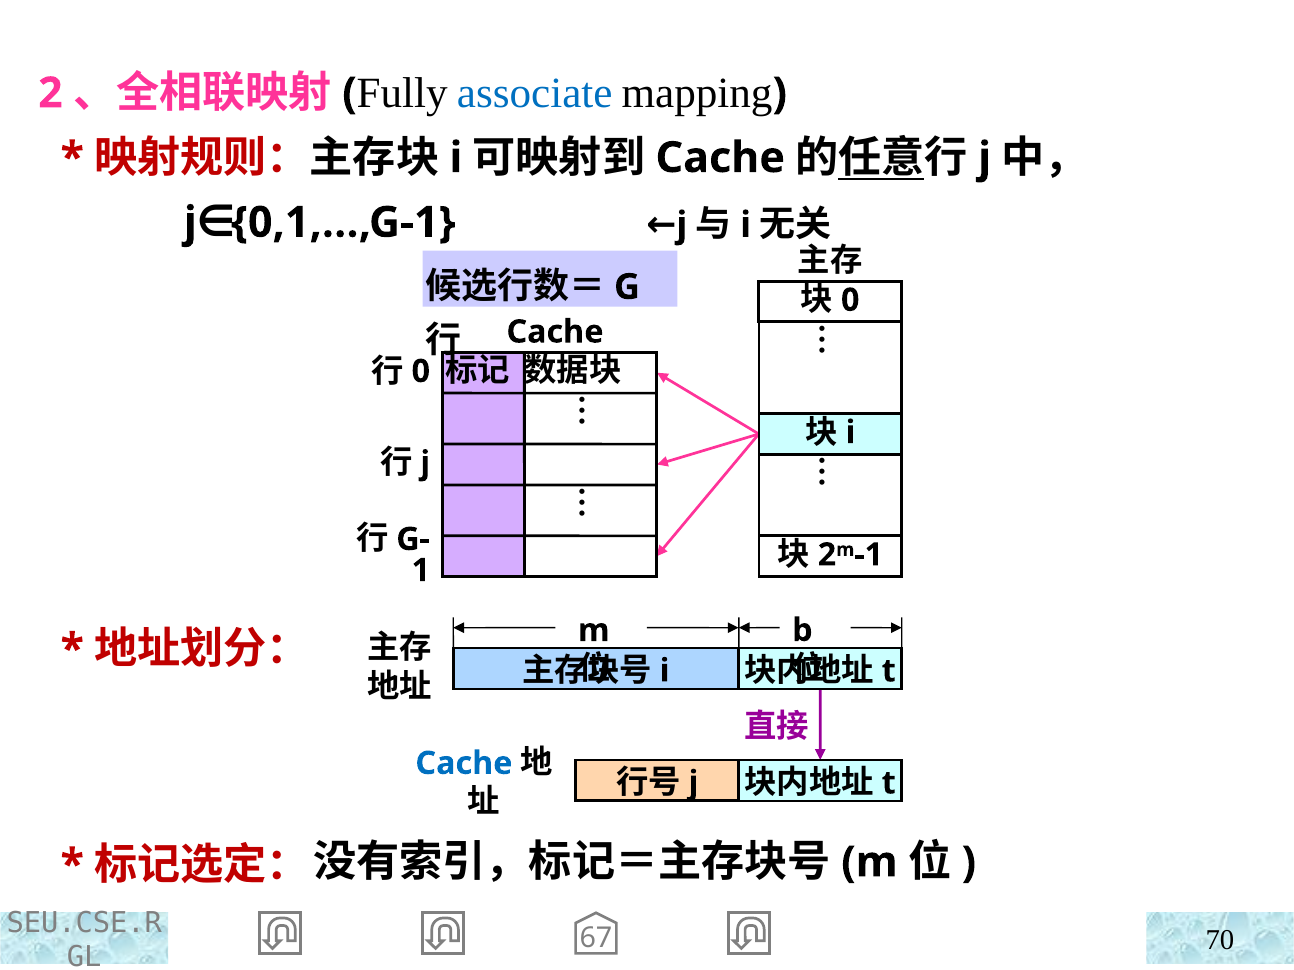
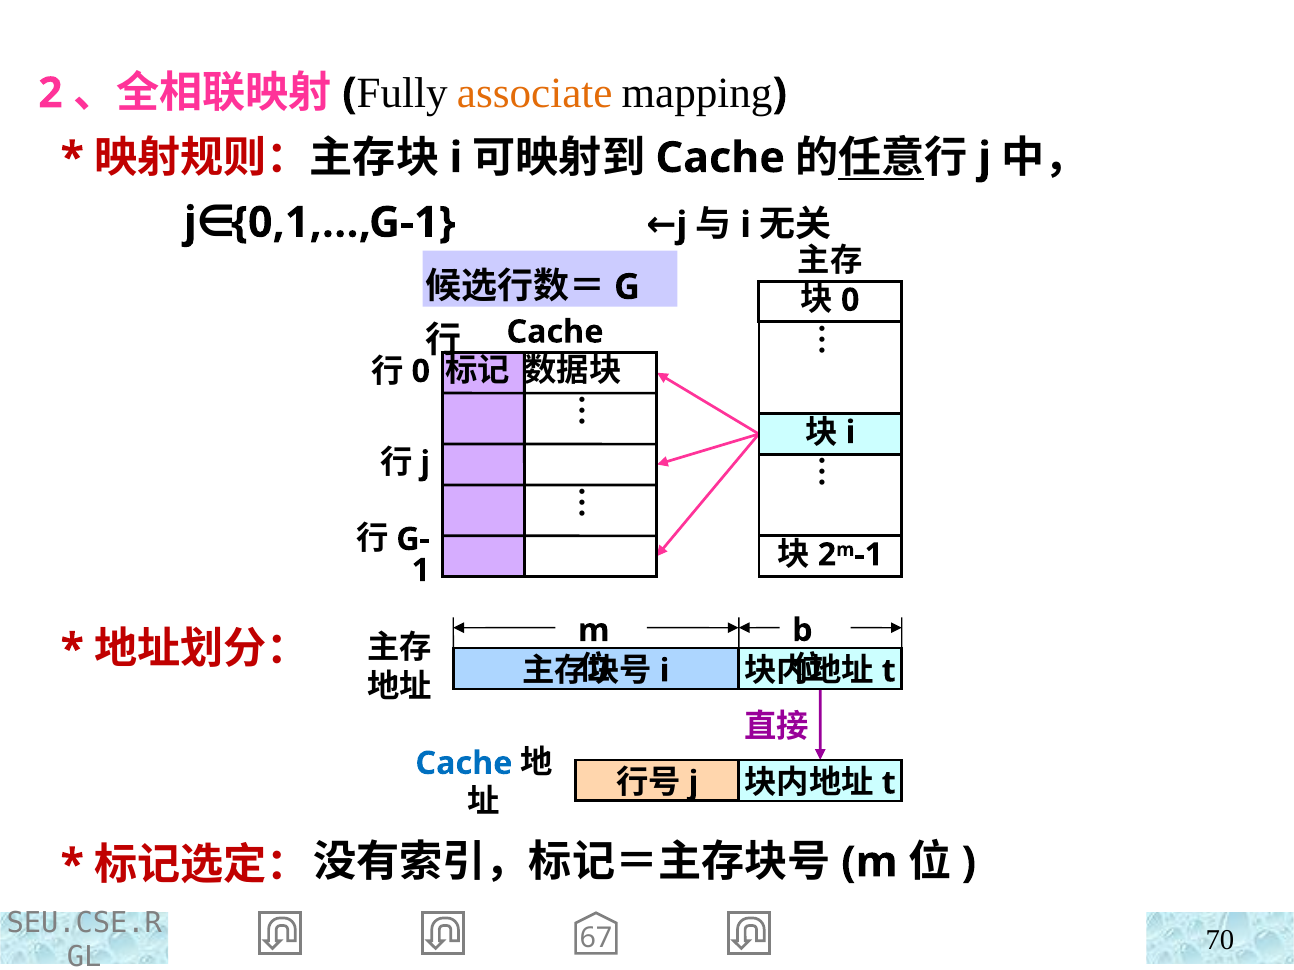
associate colour: blue -> orange (535, 93)
